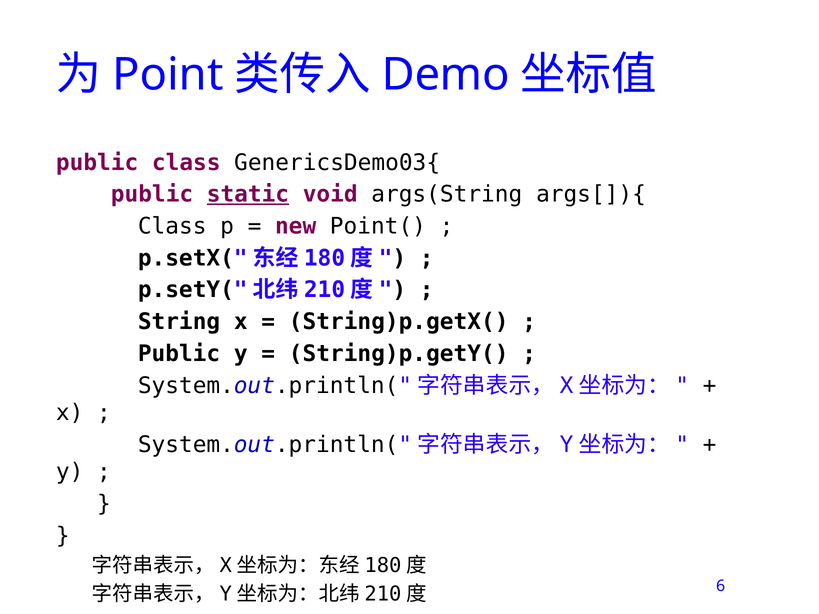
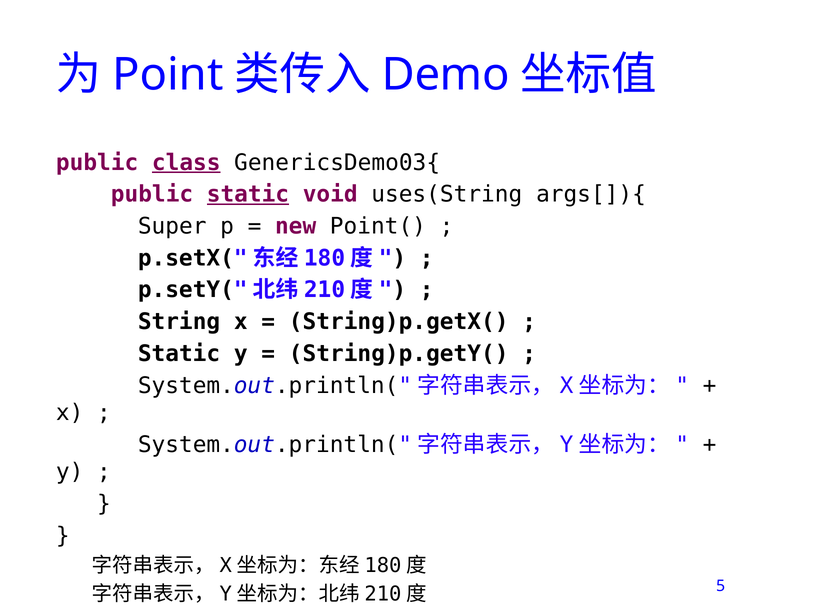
class underline: none -> present (186, 163)
args(String: args(String -> uses(String (447, 195)
Class: Class -> Super (172, 226)
Public: Public -> Static (179, 354)
6: 6 -> 5 (721, 586)
